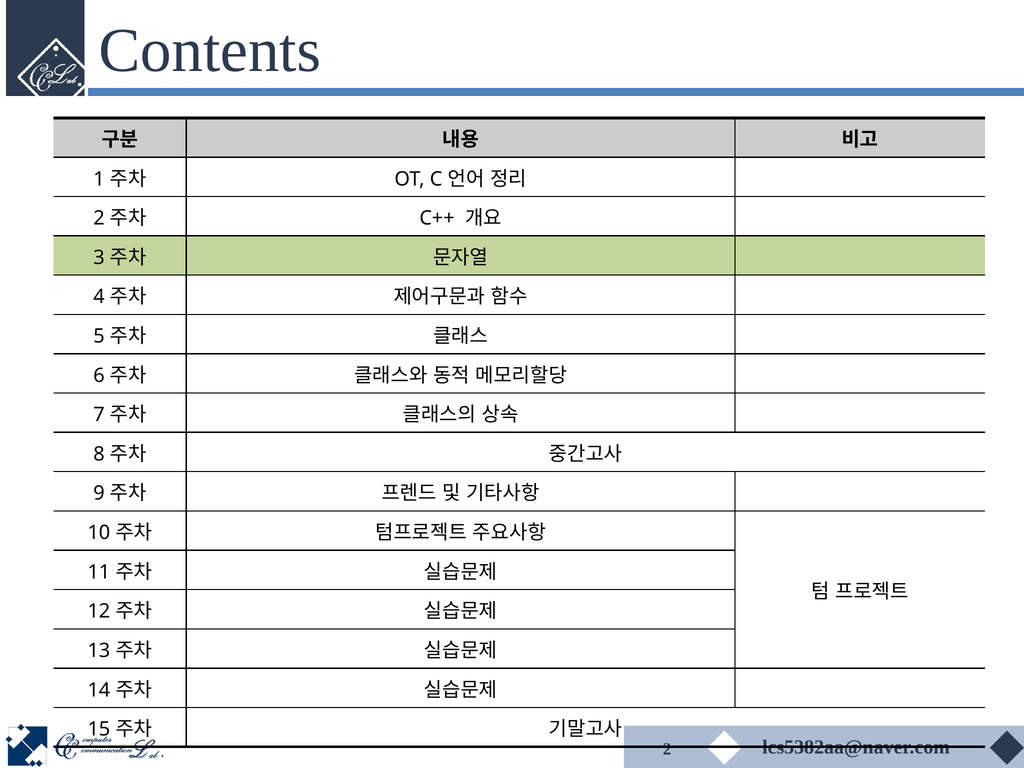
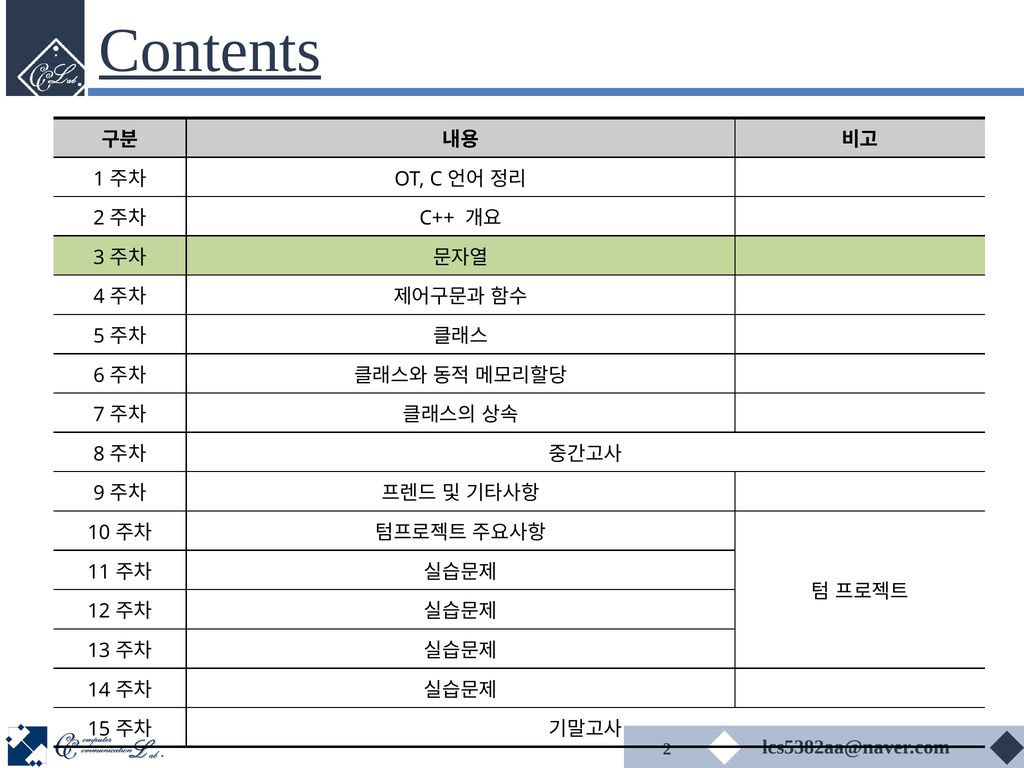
Contents underline: none -> present (210, 51)
